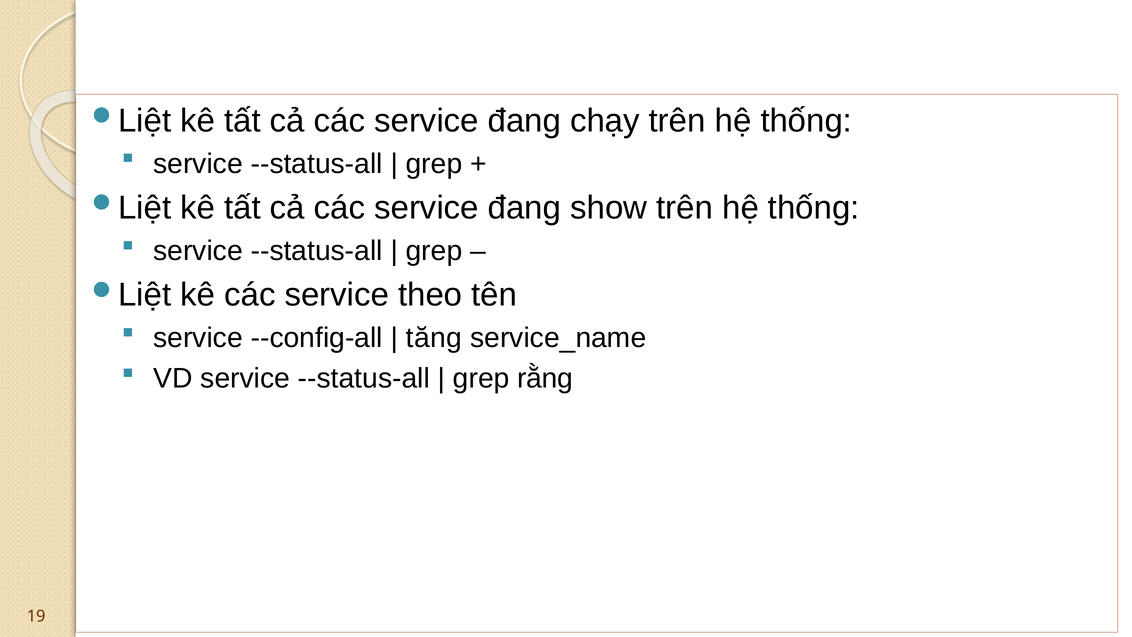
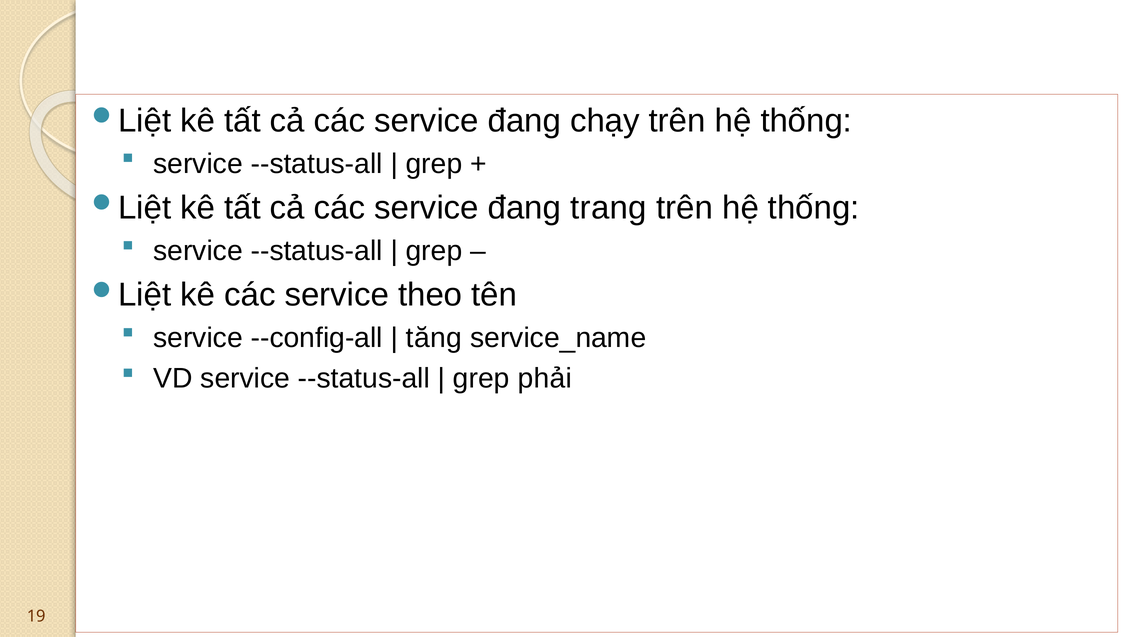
show: show -> trang (609, 208)
rằng: rằng -> phải (545, 378)
